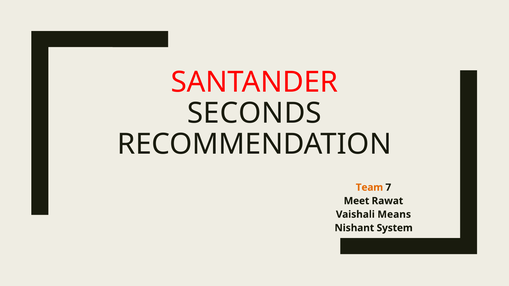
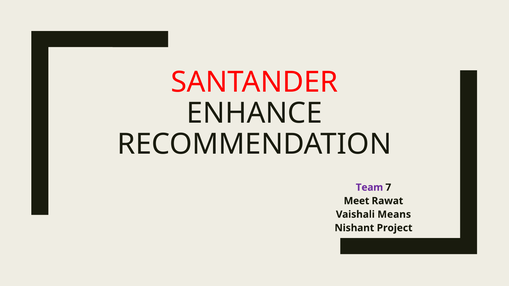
SECONDS: SECONDS -> ENHANCE (254, 113)
Team colour: orange -> purple (369, 188)
System: System -> Project (395, 228)
